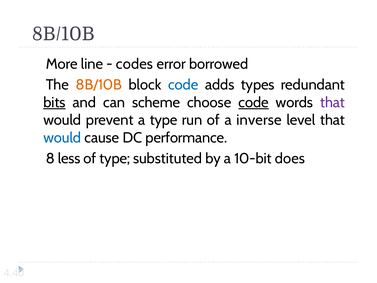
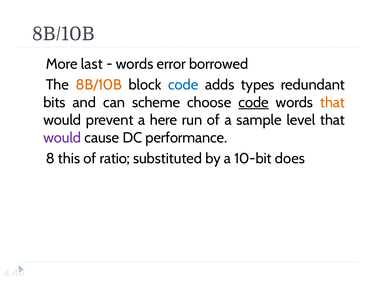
line: line -> last (92, 64)
codes: codes -> words (135, 64)
bits underline: present -> none (54, 102)
that colour: purple -> orange (333, 102)
a type: type -> here (164, 120)
inverse: inverse -> sample (259, 120)
would colour: blue -> purple (62, 138)
less: less -> this (69, 158)
of type: type -> ratio (115, 158)
